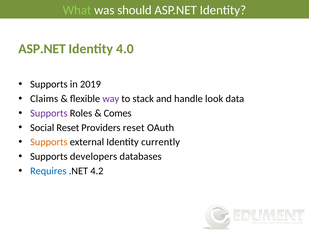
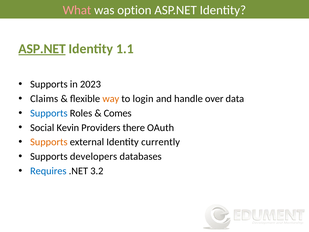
What colour: light green -> pink (77, 10)
should: should -> option (134, 10)
ASP.NET underline: none -> present (42, 49)
4.0: 4.0 -> 1.1 (125, 49)
2019: 2019 -> 2023 (90, 84)
way colour: purple -> orange (111, 99)
stack: stack -> login (143, 99)
look: look -> over (214, 99)
Supports colour: purple -> blue (49, 113)
Social Reset: Reset -> Kevin (68, 127)
Providers reset: reset -> there (134, 127)
4.2: 4.2 -> 3.2 (97, 171)
